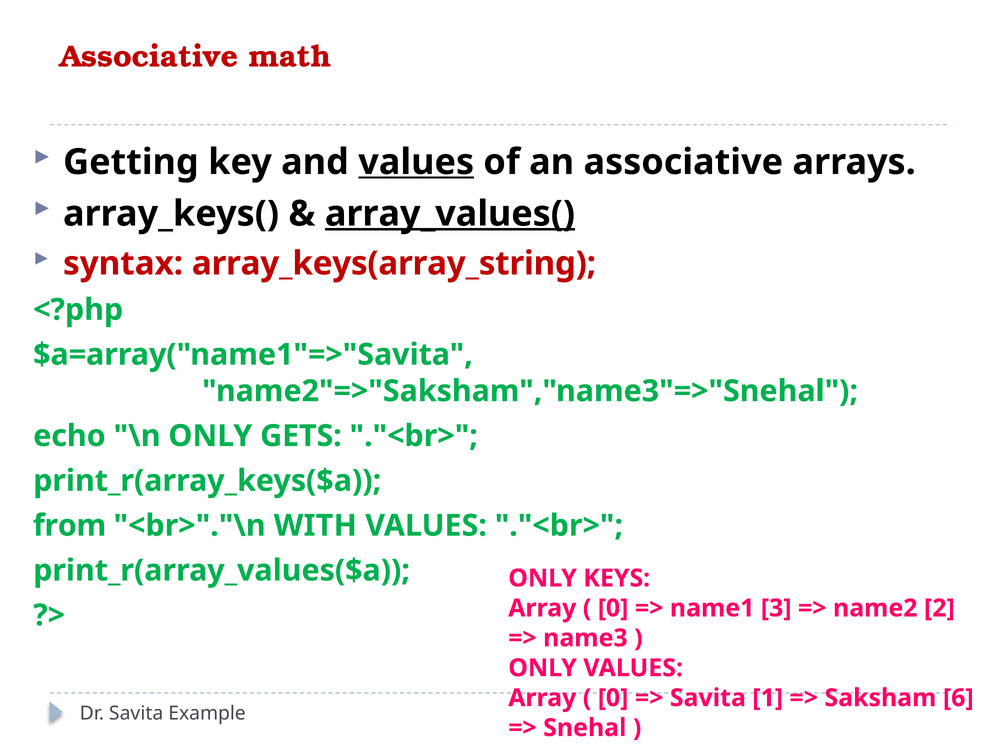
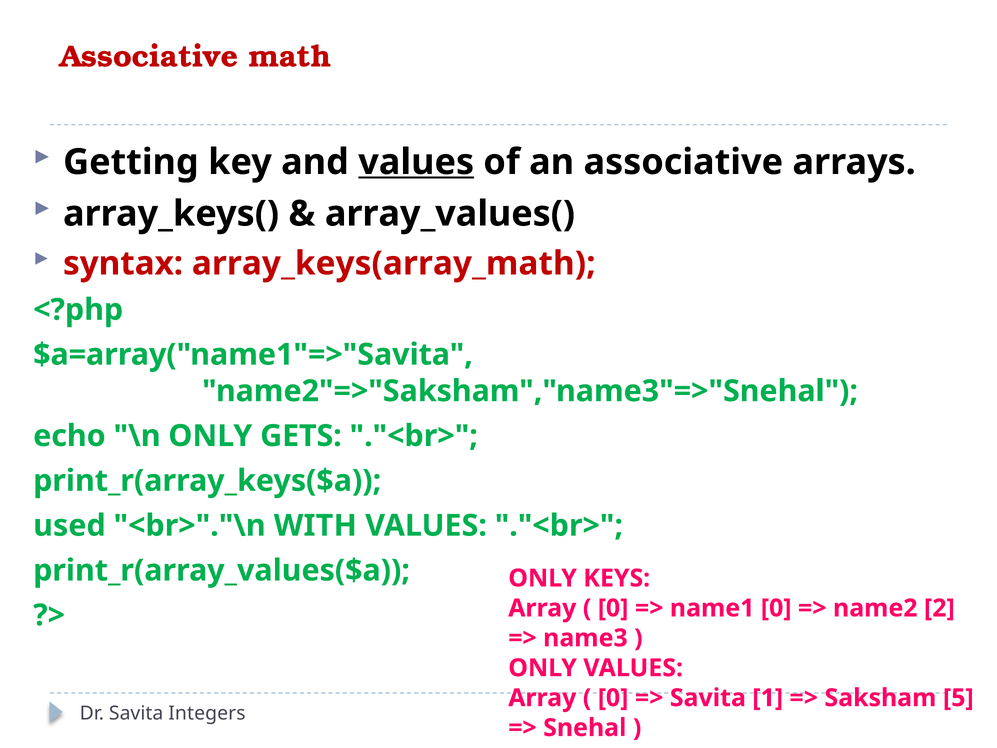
array_values( underline: present -> none (450, 214)
array_keys(array_string: array_keys(array_string -> array_keys(array_math (394, 263)
from: from -> used (69, 525)
name1 3: 3 -> 0 (776, 608)
6: 6 -> 5 (958, 698)
Example: Example -> Integers (207, 713)
